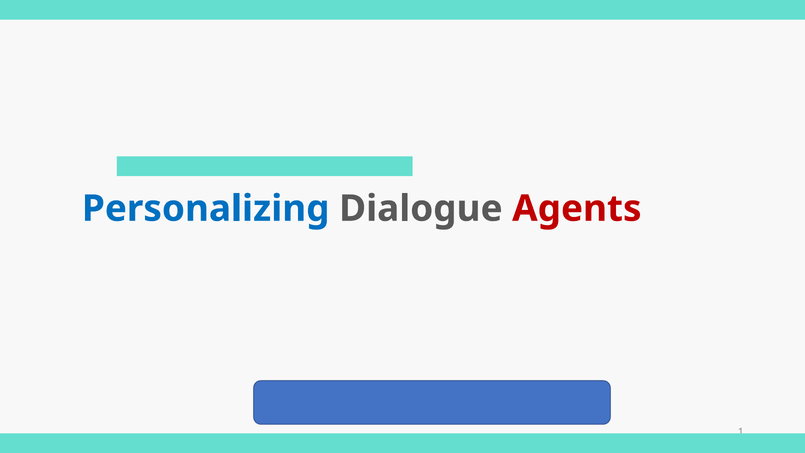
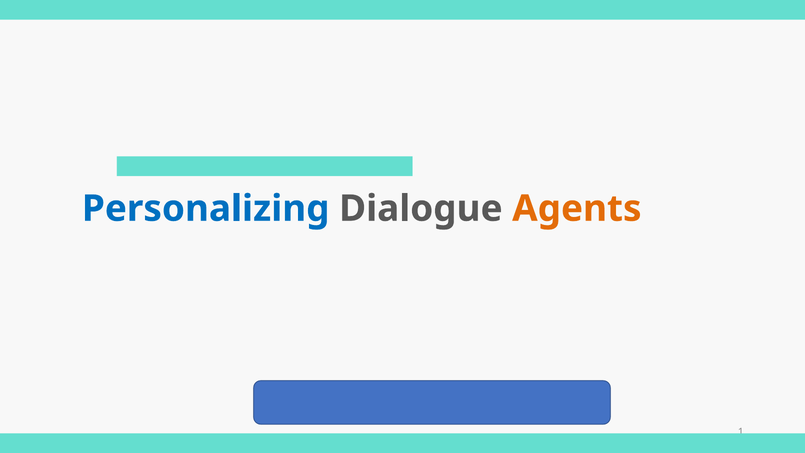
Agents colour: red -> orange (577, 209)
